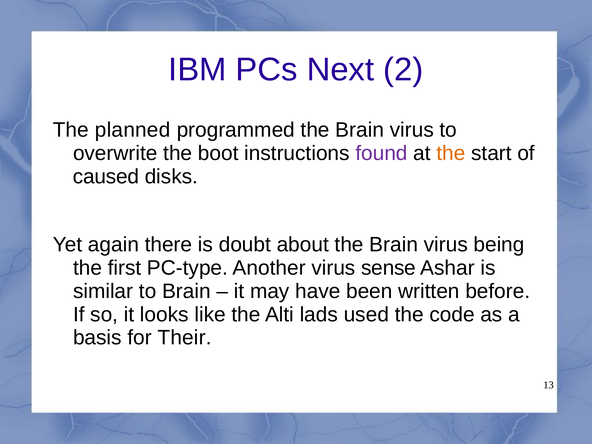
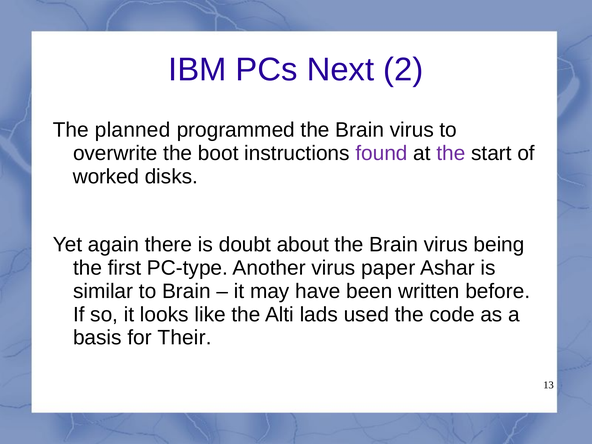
the colour: orange -> purple (451, 153)
caused: caused -> worked (106, 177)
sense: sense -> paper (388, 268)
